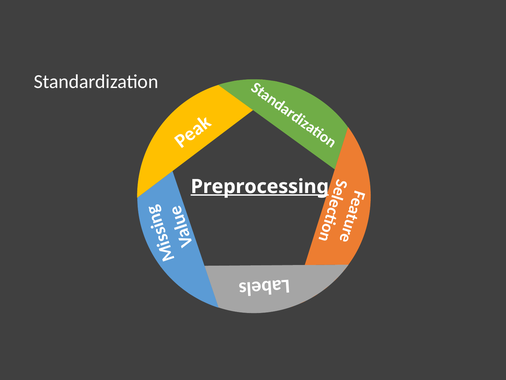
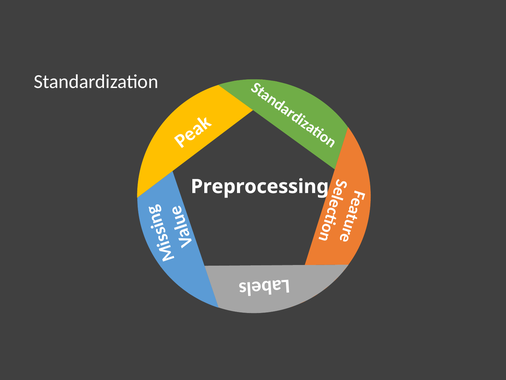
Preprocessing underline: present -> none (260, 186)
